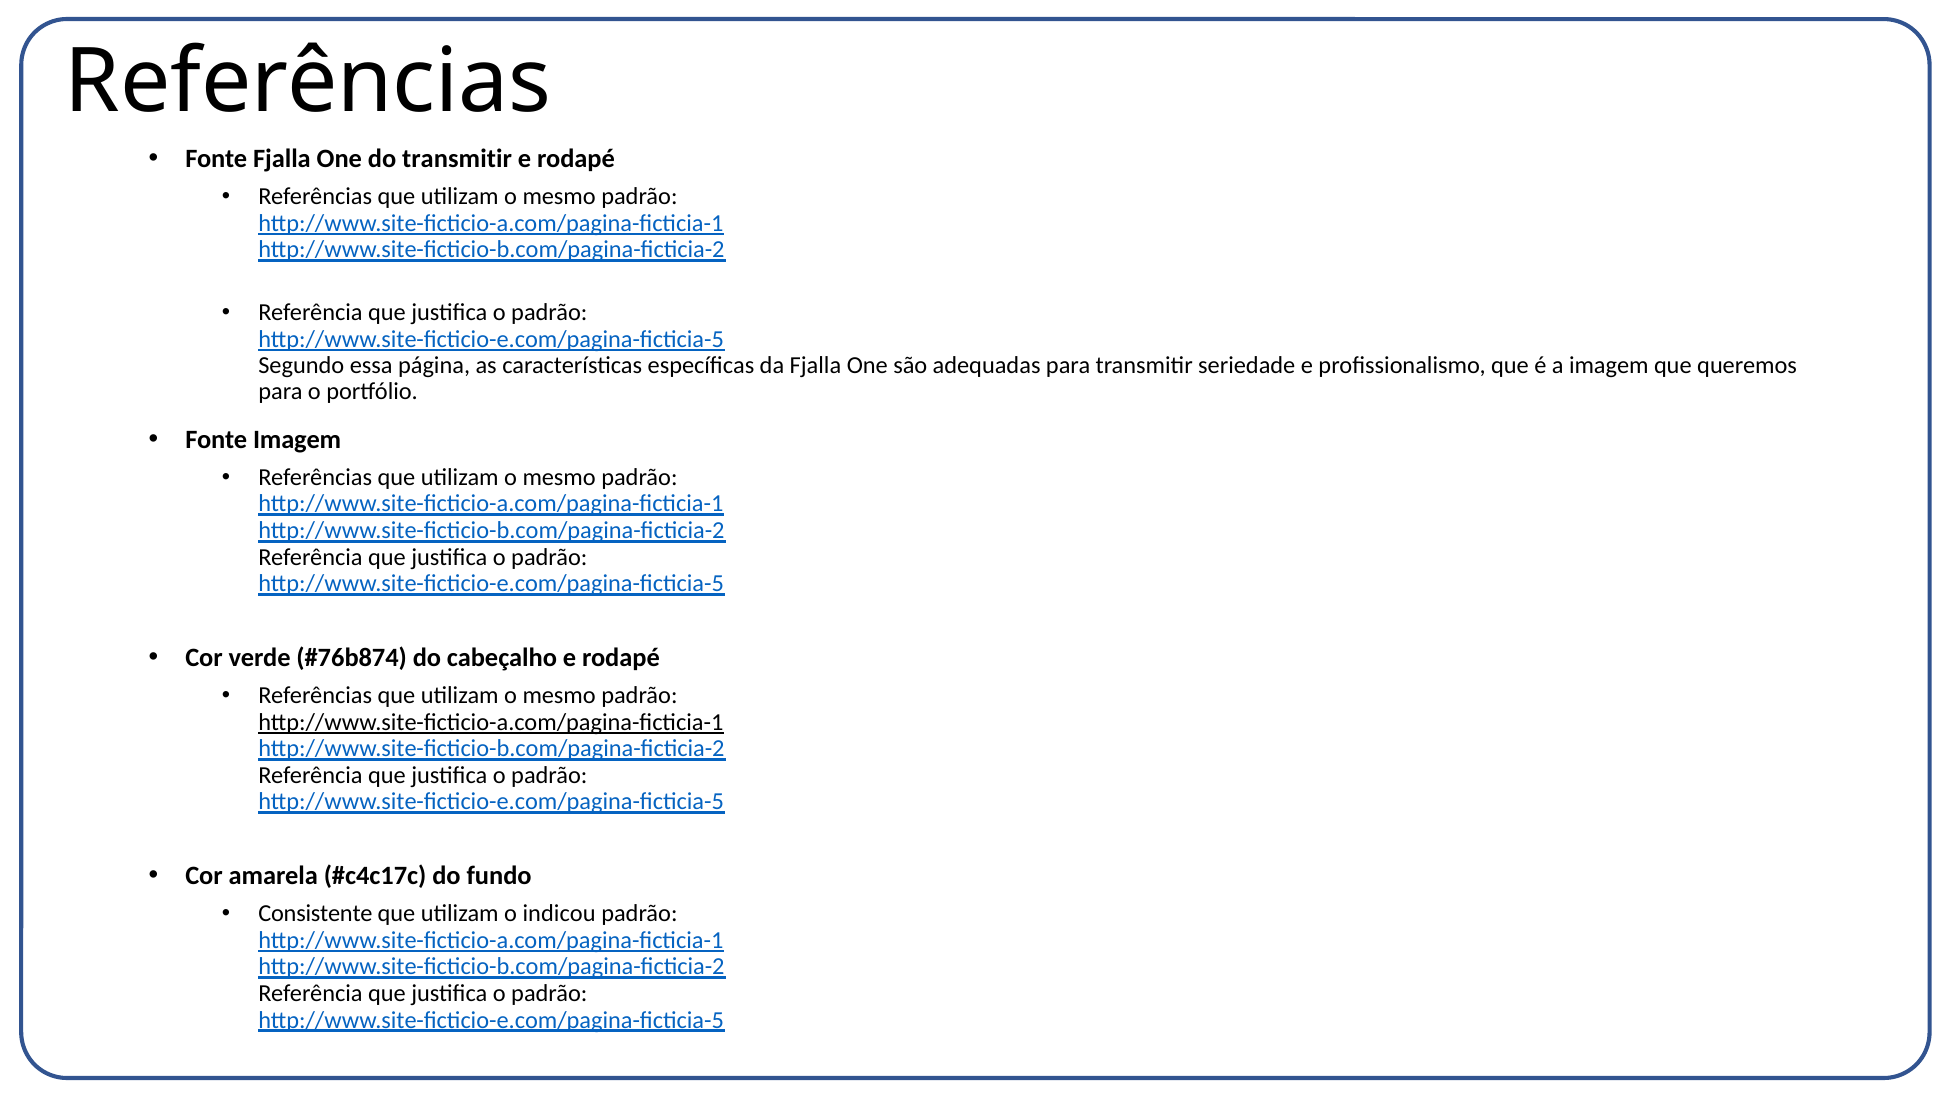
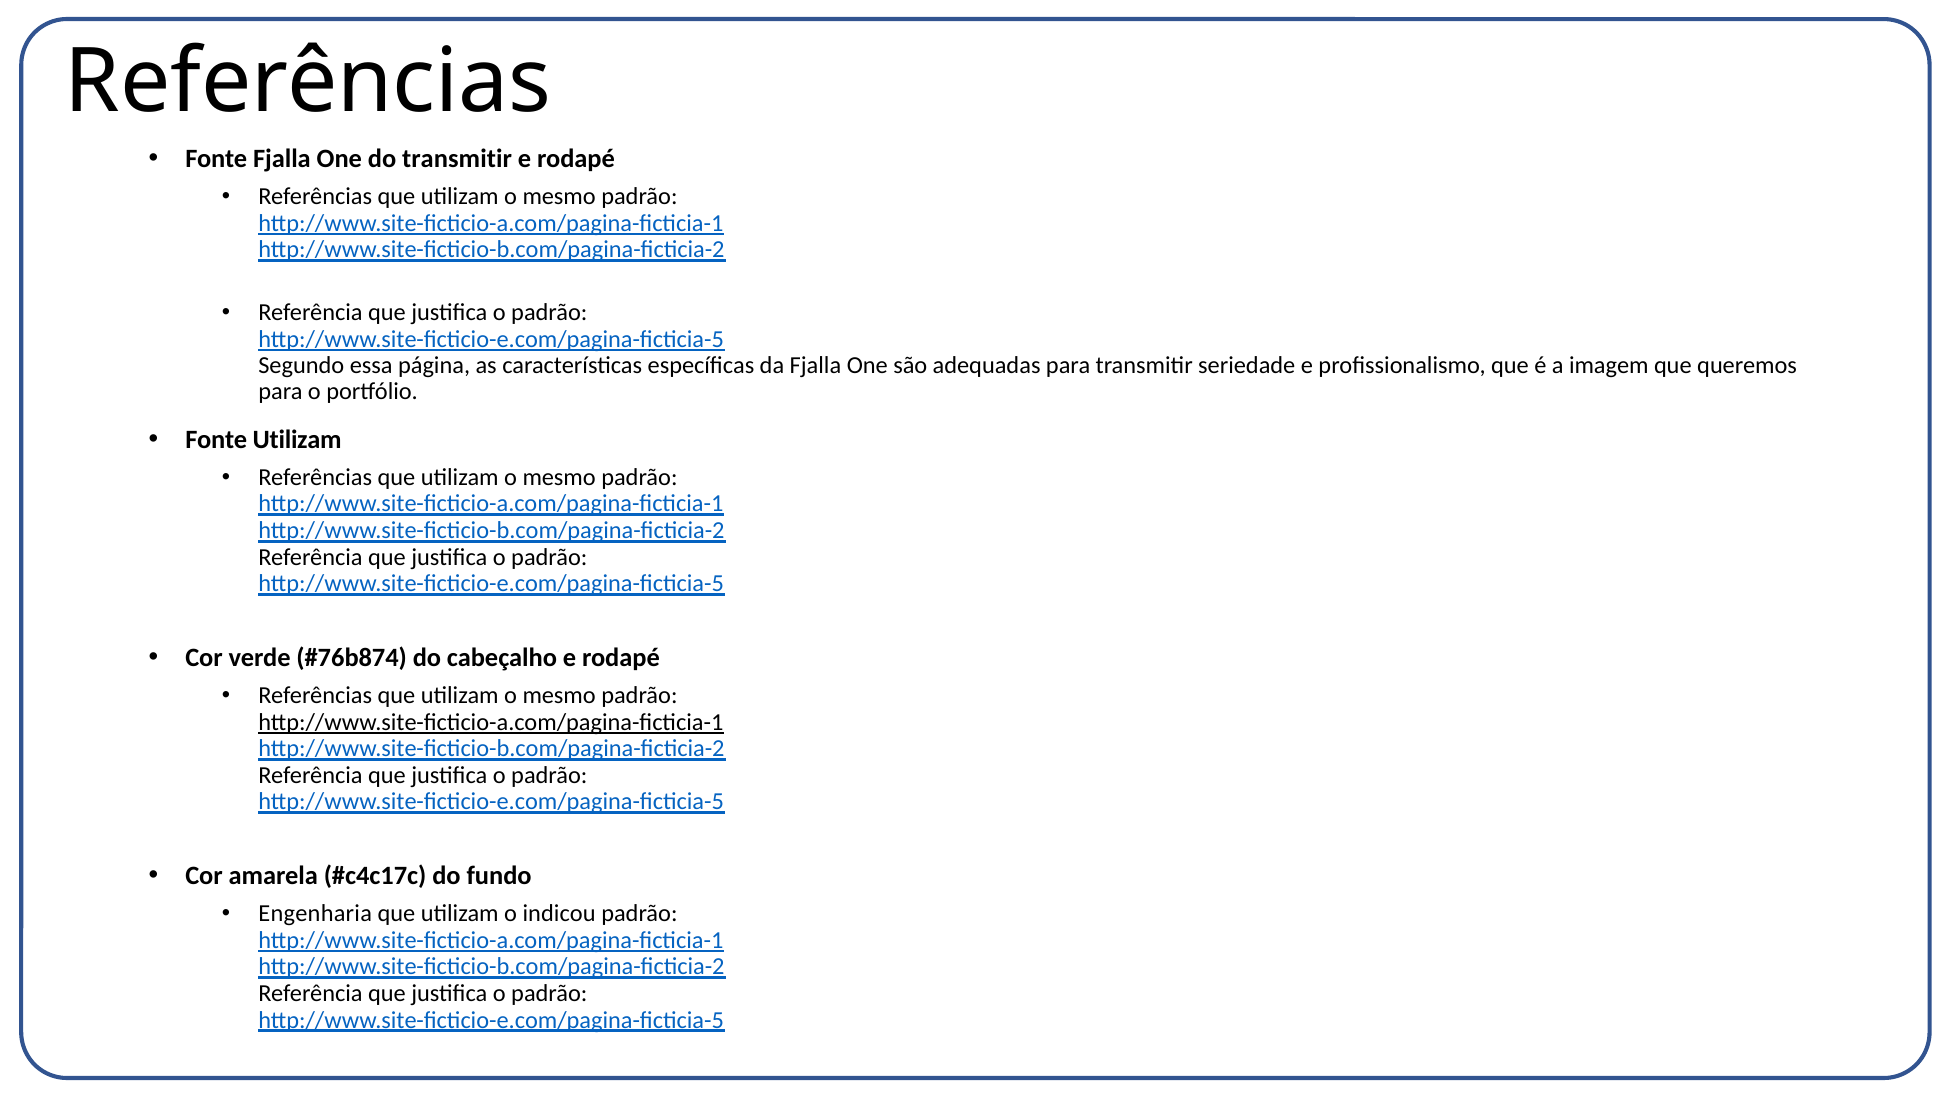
Fonte Imagem: Imagem -> Utilizam (297, 440)
Consistente: Consistente -> Engenharia (315, 914)
